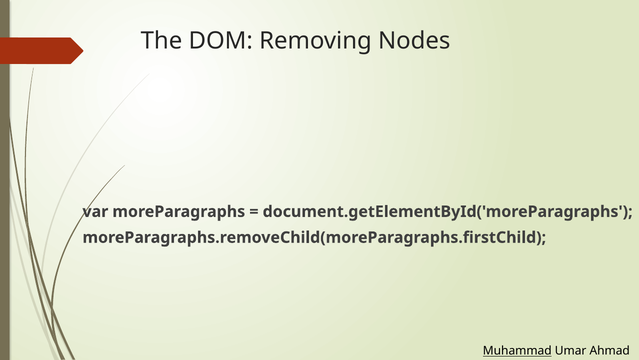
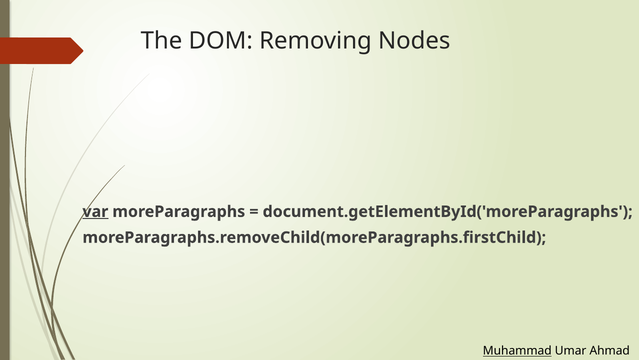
var underline: none -> present (95, 211)
